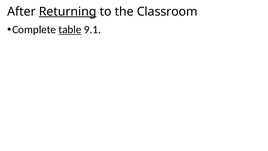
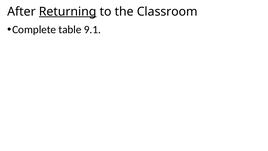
table underline: present -> none (70, 30)
